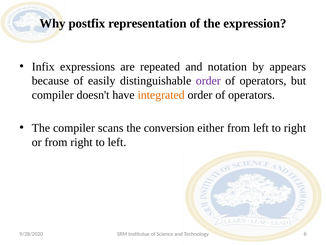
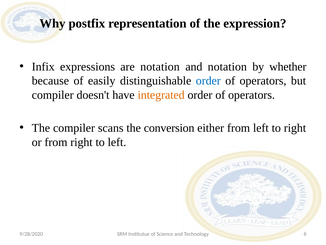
are repeated: repeated -> notation (160, 67)
appears: appears -> whether (288, 67)
order colour: purple -> blue (208, 81)
